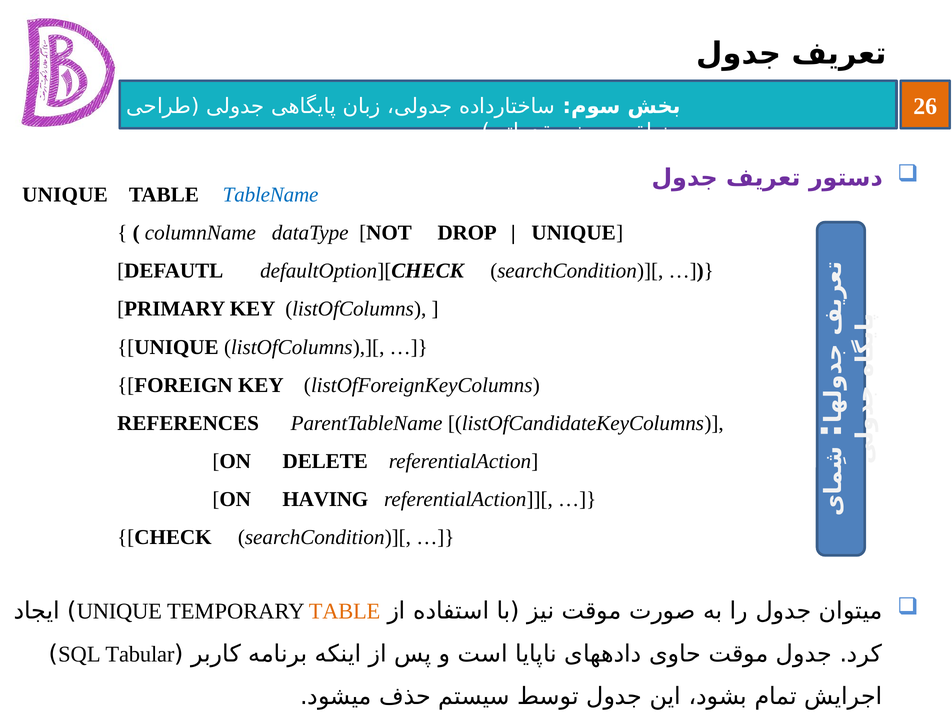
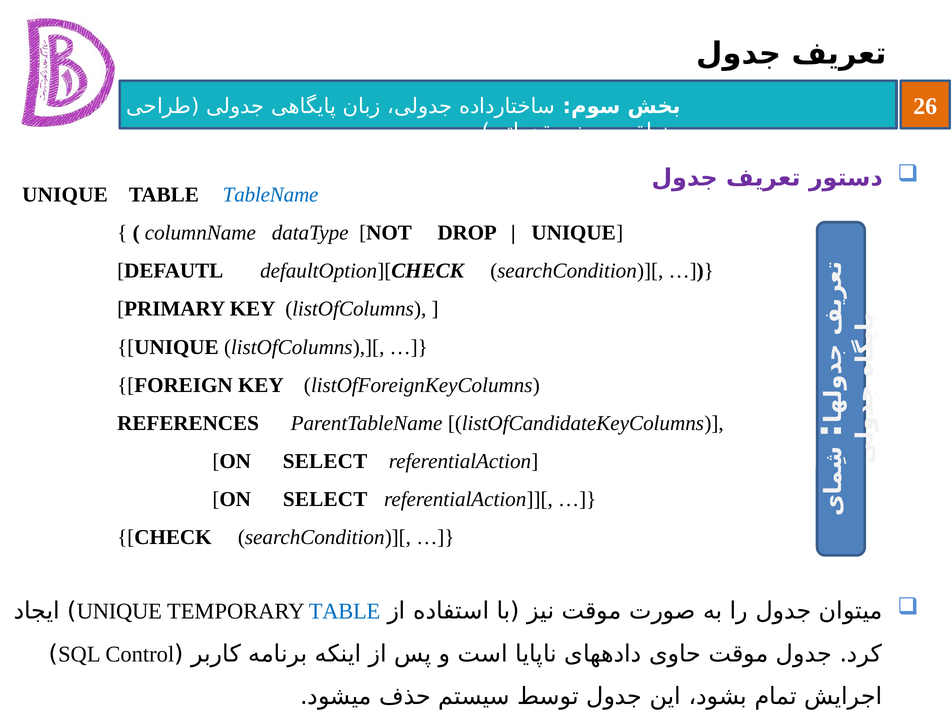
DELETE: DELETE -> SELECT (325, 461)
HAVING: HAVING -> SELECT (325, 499)
TABLE colour: orange -> blue (345, 611)
Tabular: Tabular -> Control (140, 654)
